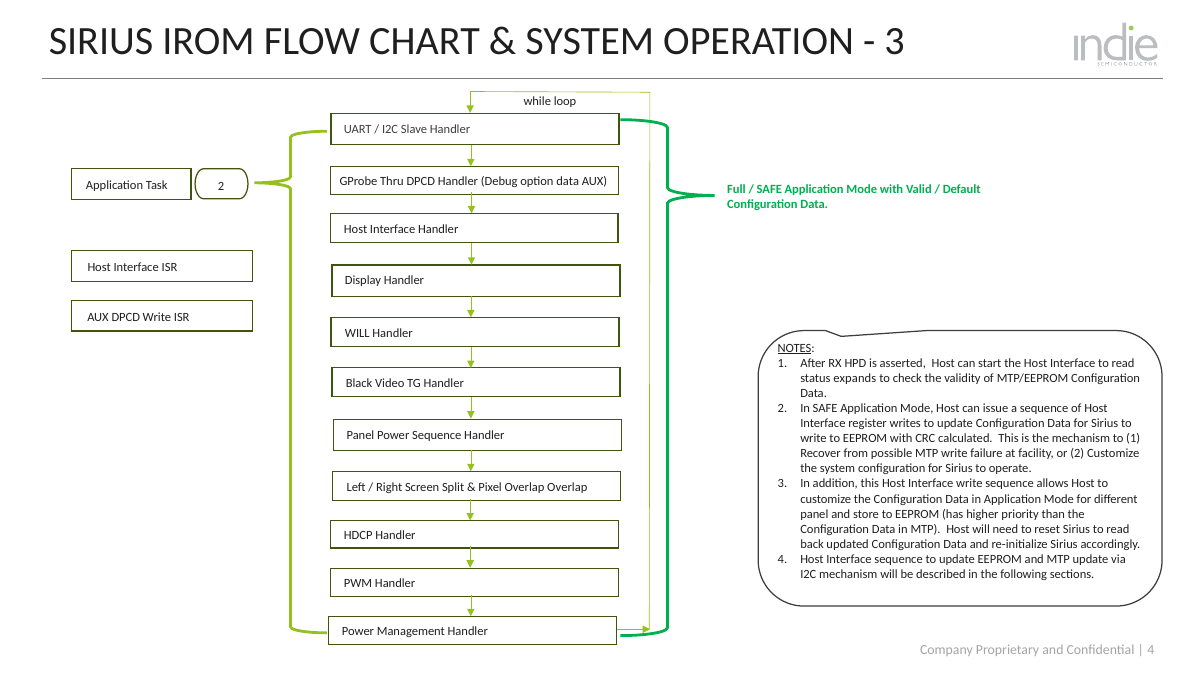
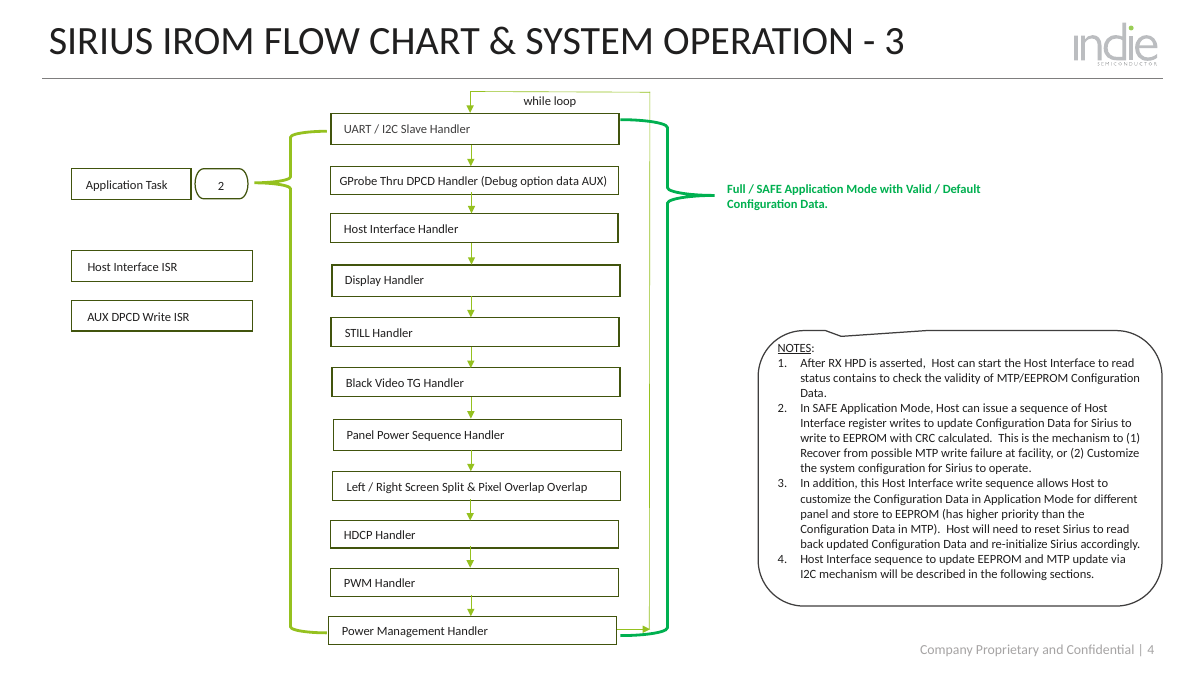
WILL: WILL -> STILL (357, 333)
expands: expands -> contains (855, 378)
